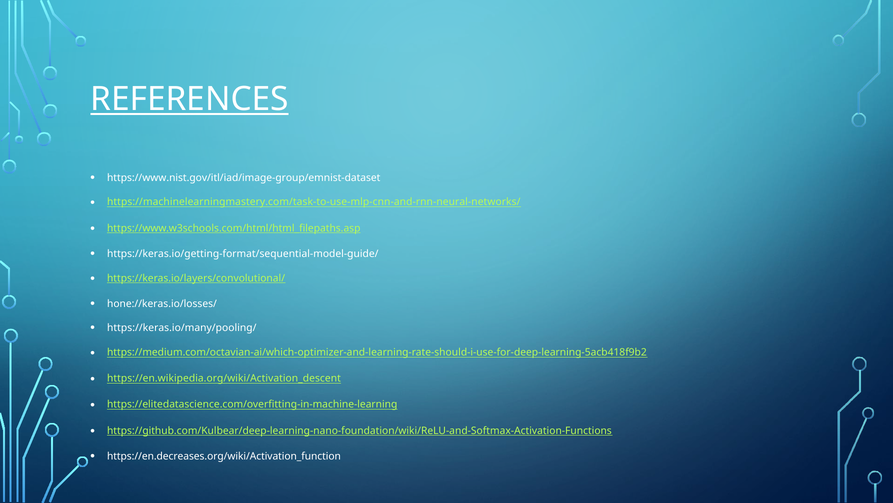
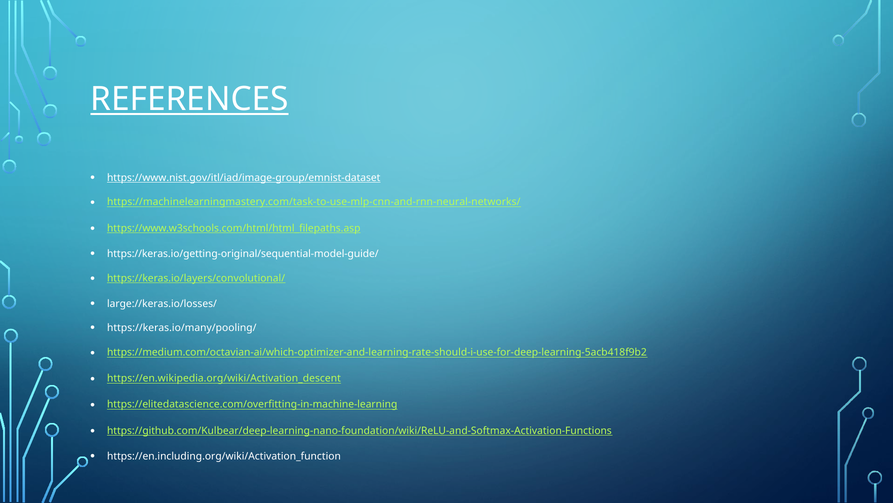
https://www.nist.gov/itl/iad/image-group/emnist-dataset underline: none -> present (244, 177)
https://keras.io/getting-format/sequential-model-guide/: https://keras.io/getting-format/sequential-model-guide/ -> https://keras.io/getting-original/sequential-model-guide/ (243, 254)
hone://keras.io/losses/: hone://keras.io/losses/ -> large://keras.io/losses/ (162, 304)
https://en.decreases.org/wiki/Activation_function: https://en.decreases.org/wiki/Activation_function -> https://en.including.org/wiki/Activation_function (224, 456)
